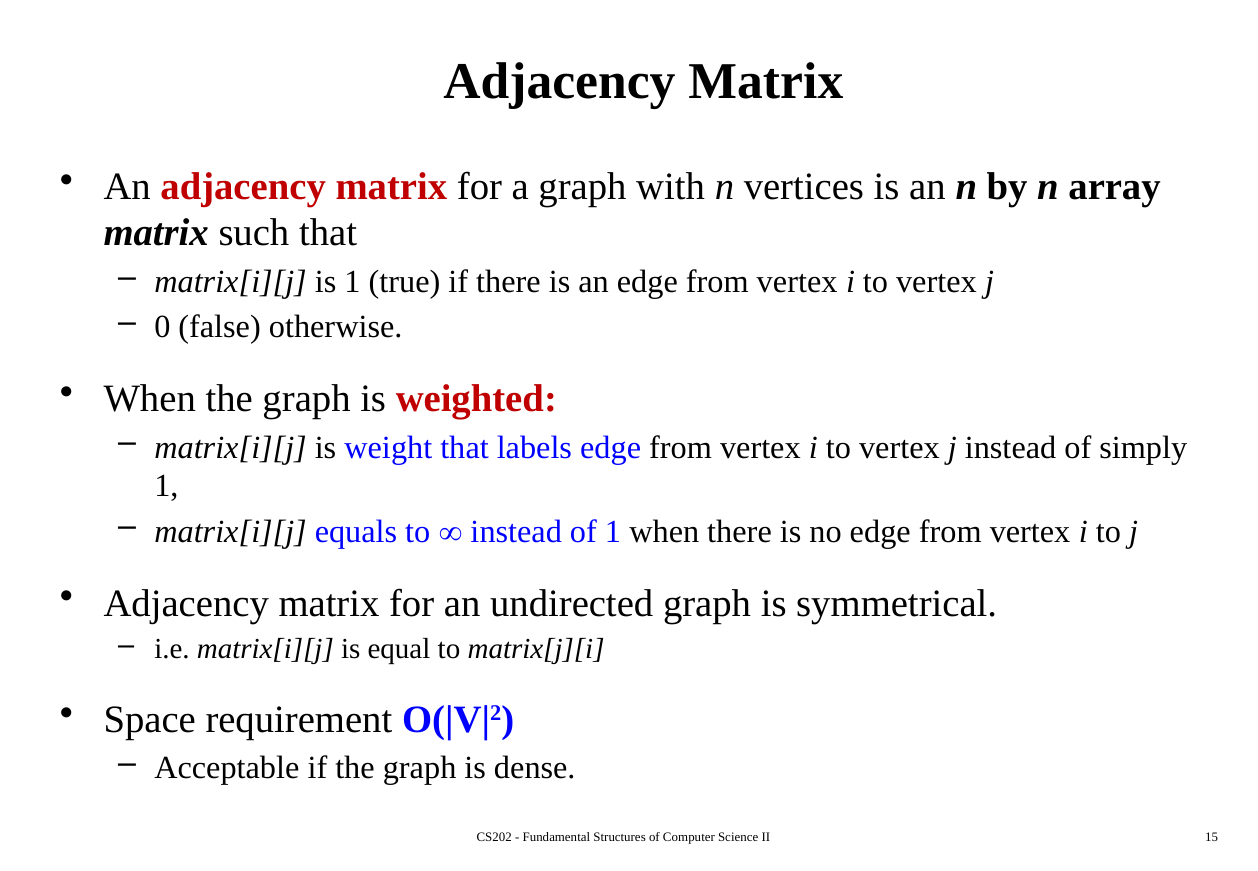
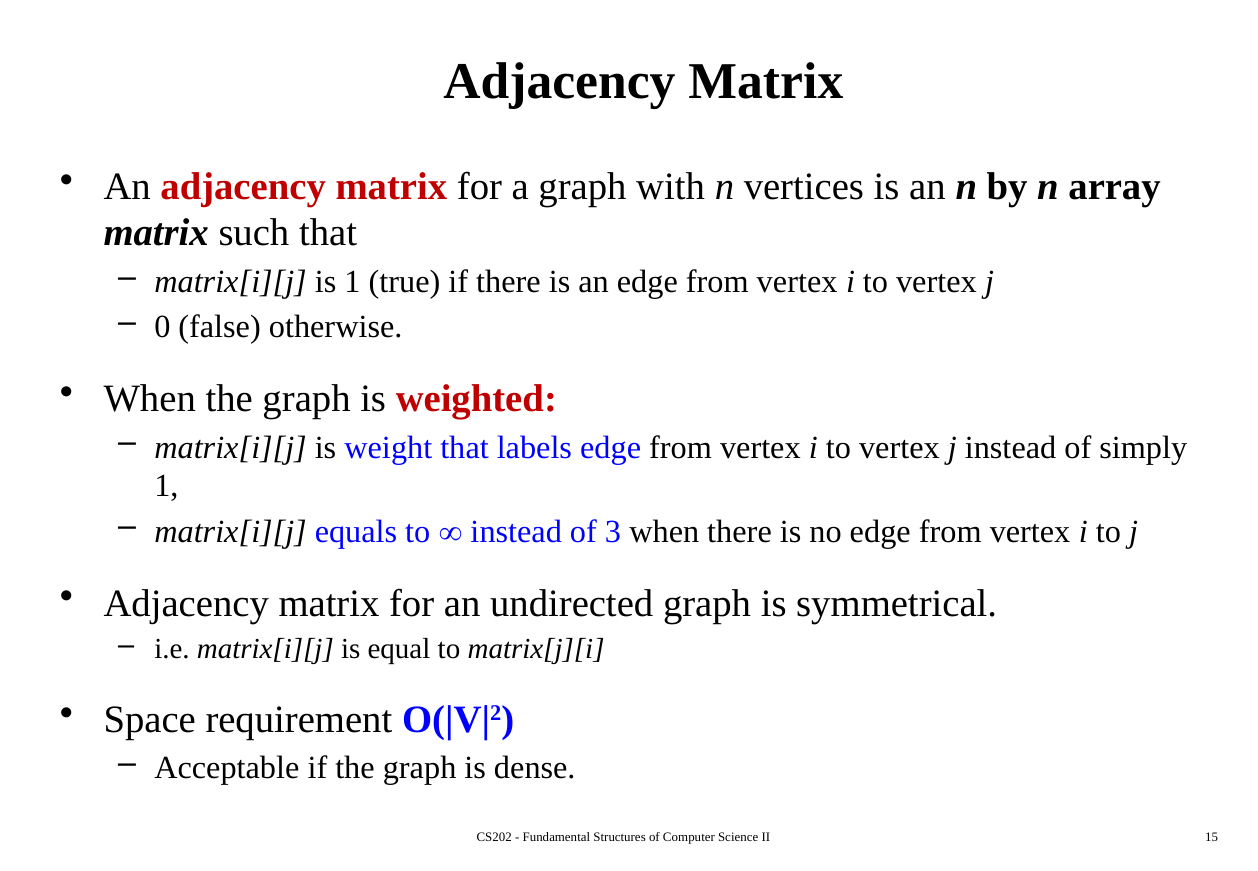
of 1: 1 -> 3 (613, 531)
